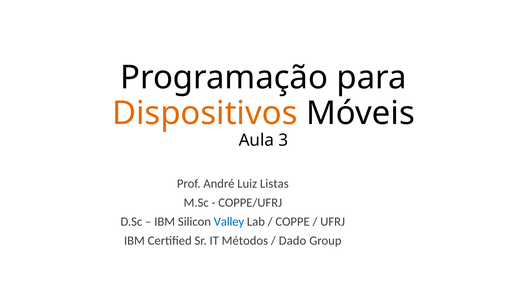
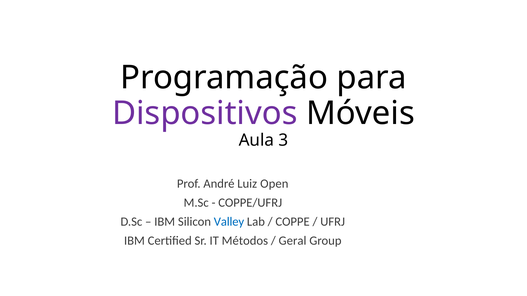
Dispositivos colour: orange -> purple (205, 113)
Listas: Listas -> Open (274, 184)
Dado: Dado -> Geral (293, 241)
